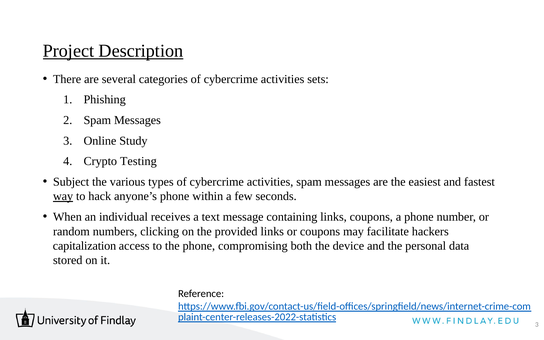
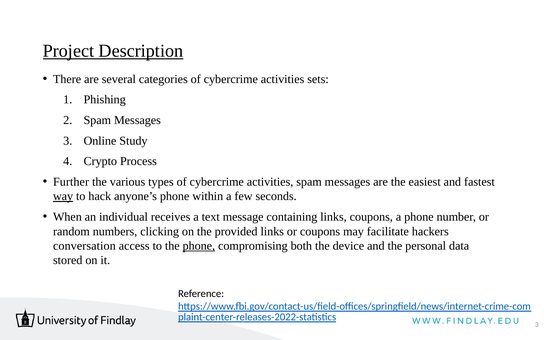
Testing: Testing -> Process (138, 161)
Subject: Subject -> Further (71, 182)
capitalization: capitalization -> conversation (84, 246)
phone underline: none -> present (199, 246)
